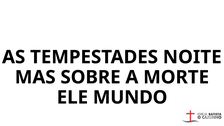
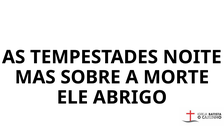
MUNDO: MUNDO -> ABRIGO (130, 97)
